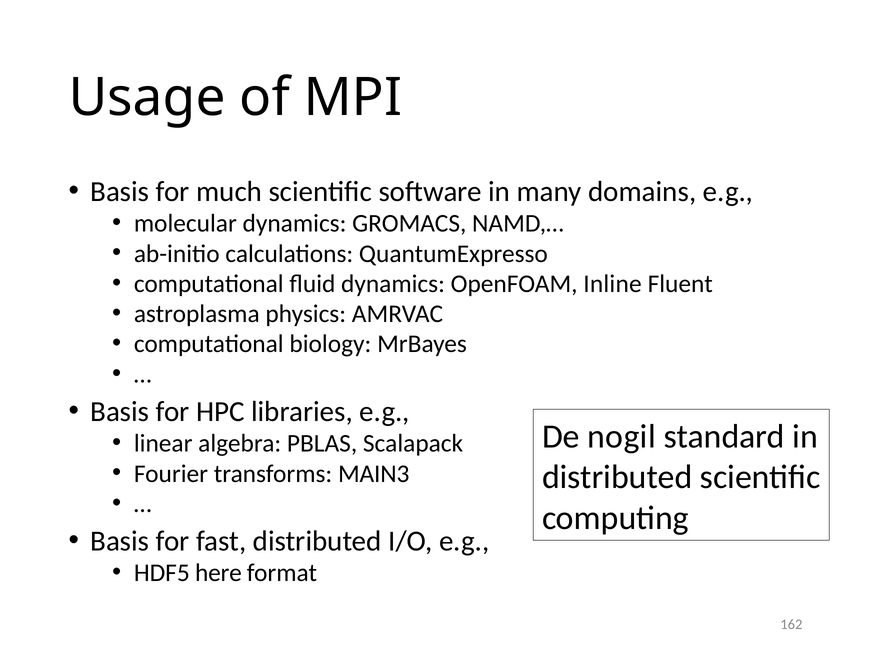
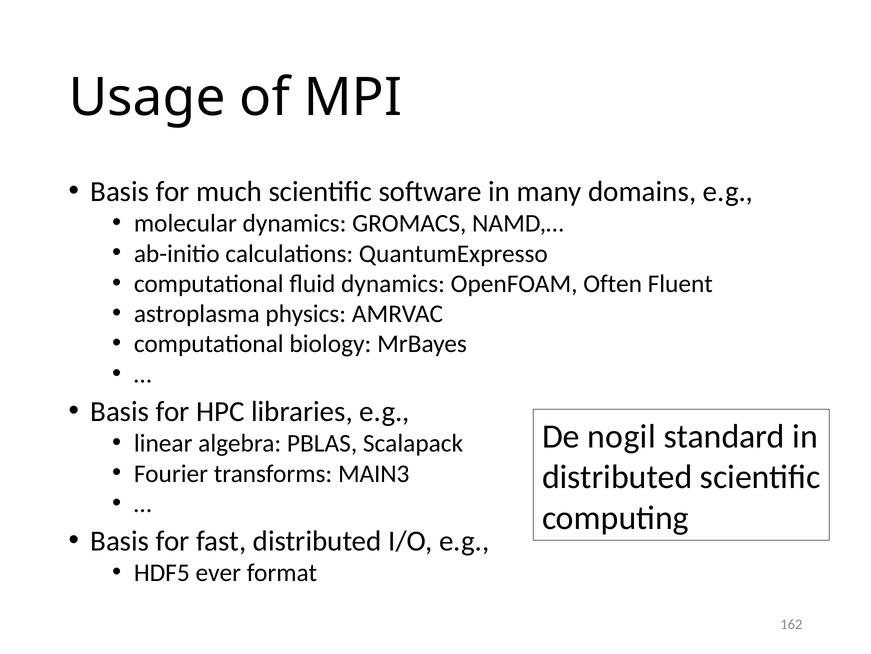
Inline: Inline -> Often (613, 283)
here: here -> ever (218, 572)
